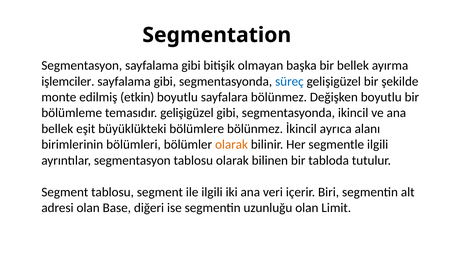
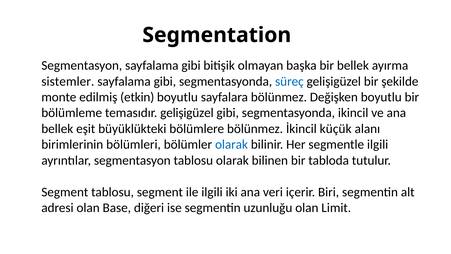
işlemciler: işlemciler -> sistemler (68, 81)
ayrıca: ayrıca -> küçük (336, 129)
olarak colour: orange -> blue (232, 144)
